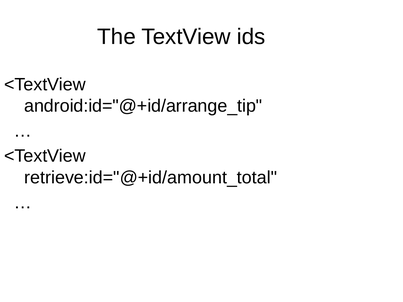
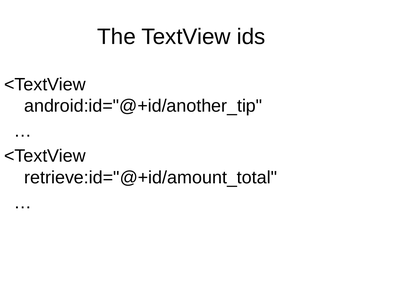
android:id="@+id/arrange_tip: android:id="@+id/arrange_tip -> android:id="@+id/another_tip (143, 106)
